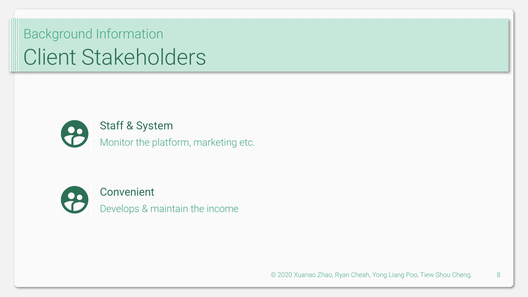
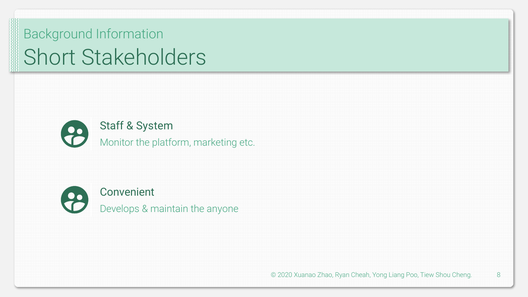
Client: Client -> Short (50, 57)
income: income -> anyone (223, 209)
